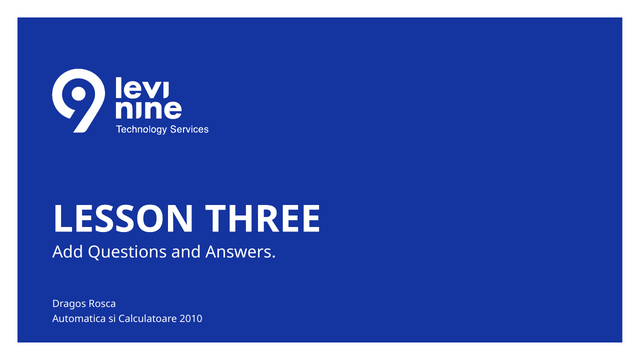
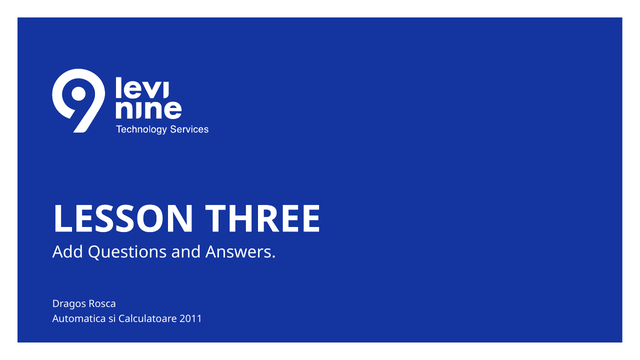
2010: 2010 -> 2011 (191, 319)
